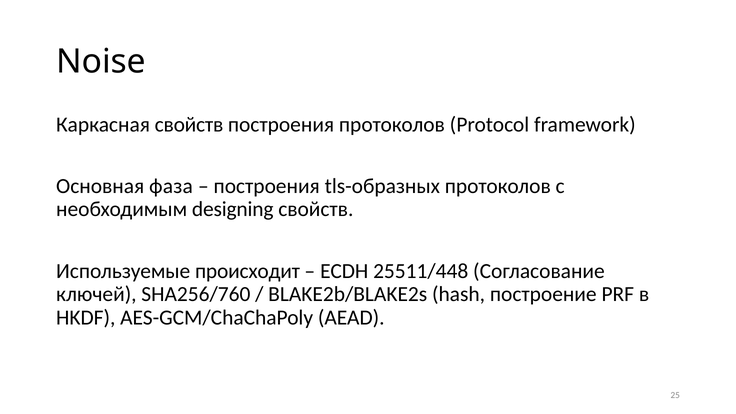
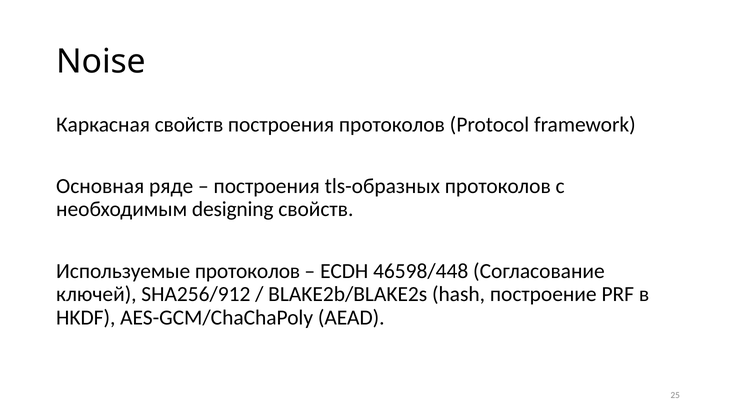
фаза: фаза -> ряде (171, 186)
Используемые происходит: происходит -> протоколов (248, 271)
25511/448: 25511/448 -> 46598/448 (421, 271)
SHA256/760: SHA256/760 -> SHA256/912 (196, 294)
